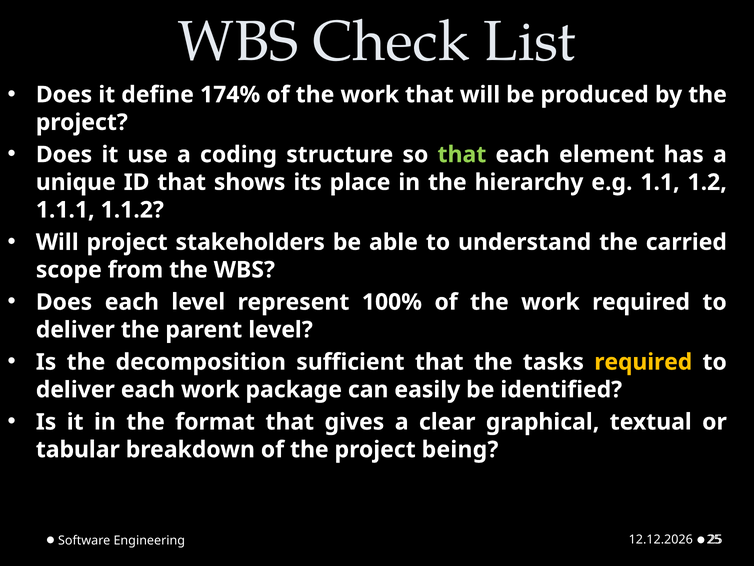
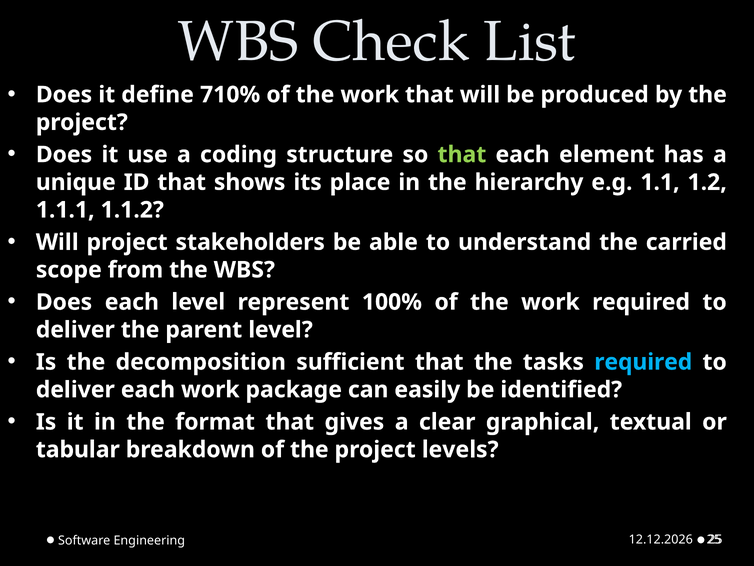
174%: 174% -> 710% (230, 95)
required colour: yellow -> light blue (643, 362)
being: being -> levels (460, 449)
